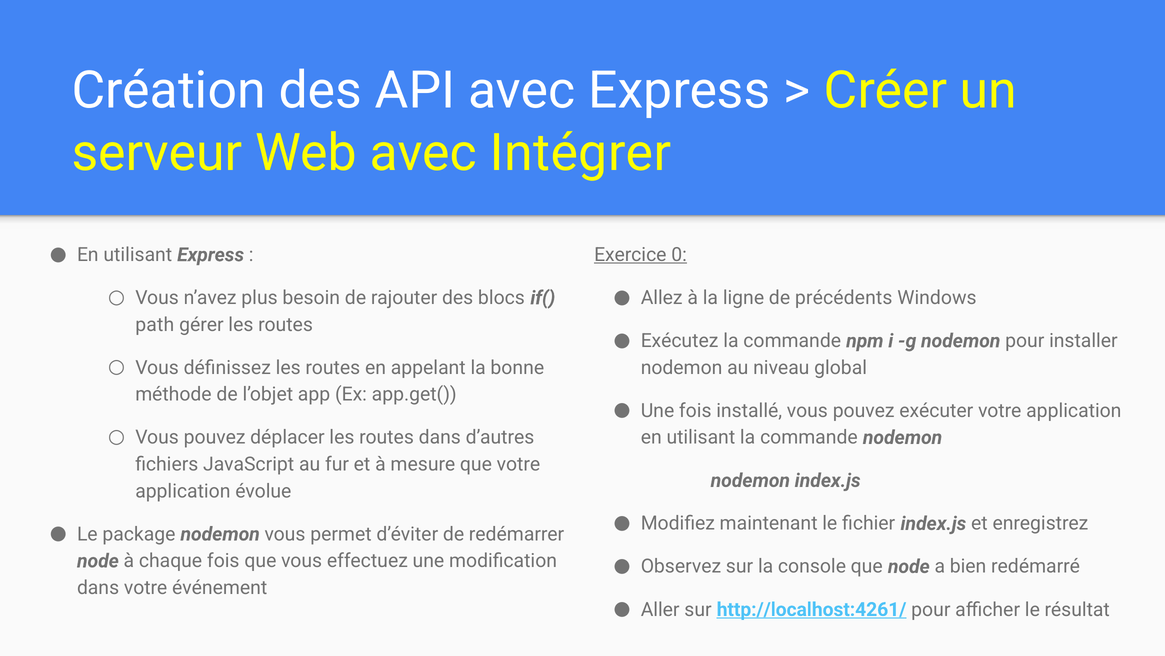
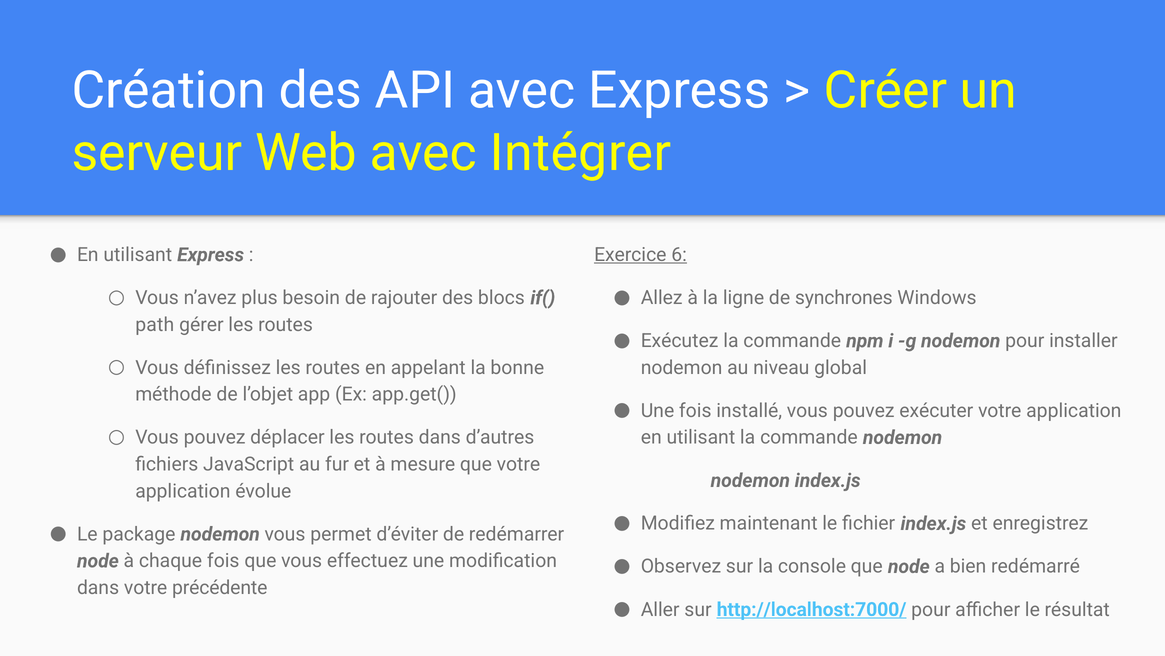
0: 0 -> 6 (679, 255)
précédents: précédents -> synchrones (844, 298)
événement: événement -> précédente (220, 587)
http://localhost:4261/: http://localhost:4261/ -> http://localhost:7000/ (812, 609)
